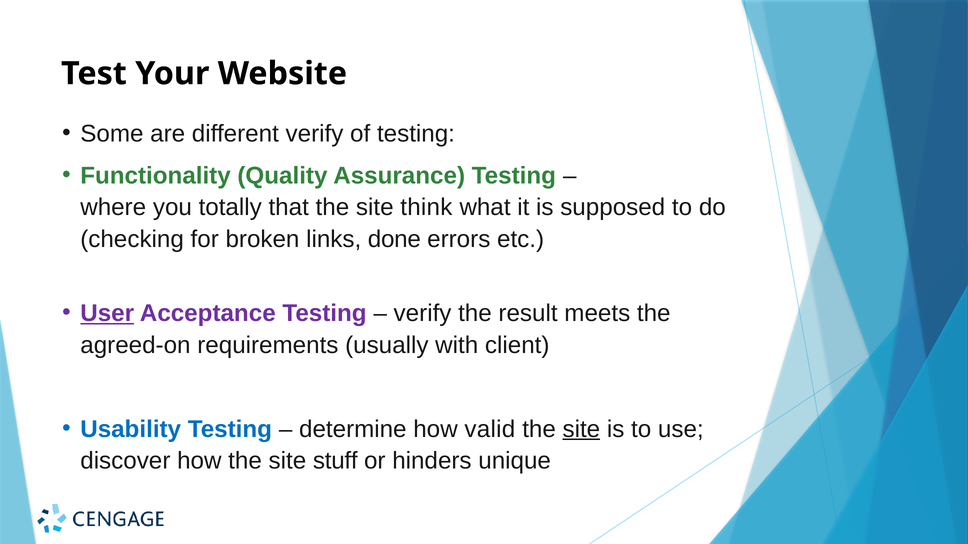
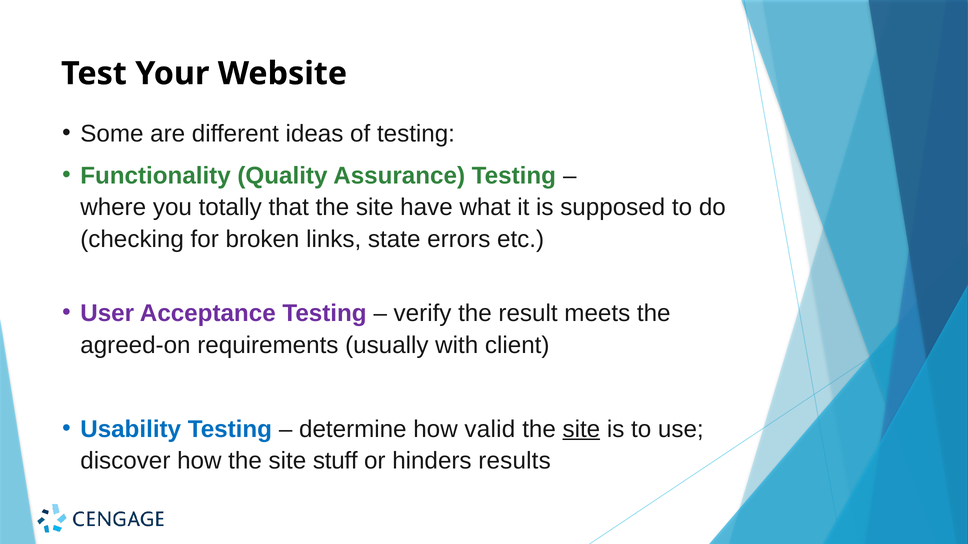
different verify: verify -> ideas (315, 134)
think: think -> have (426, 208)
done: done -> state (394, 240)
User underline: present -> none (107, 313)
unique: unique -> results (515, 461)
